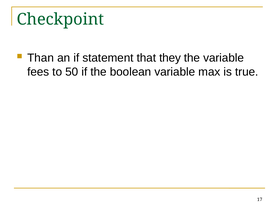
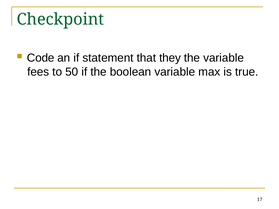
Than: Than -> Code (41, 58)
